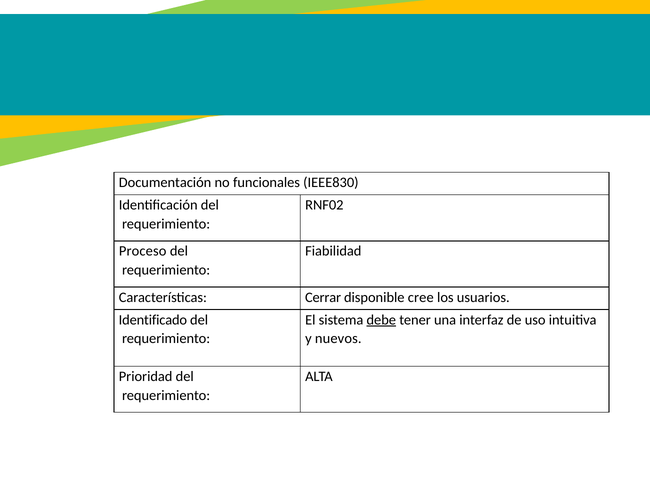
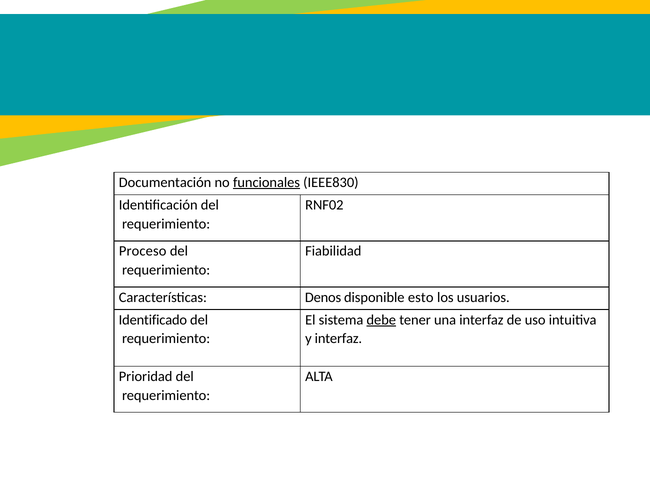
funcionales underline: none -> present (267, 183)
Cerrar: Cerrar -> Denos (323, 298)
cree: cree -> esto (421, 298)
y nuevos: nuevos -> interfaz (338, 339)
